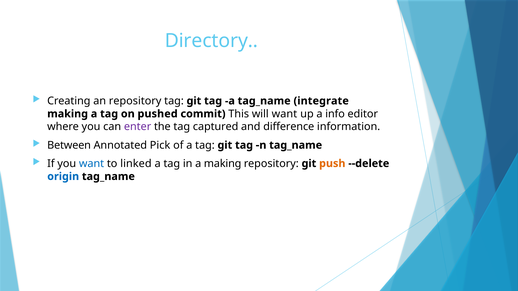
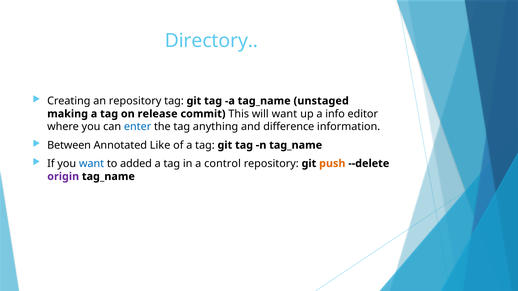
integrate: integrate -> unstaged (321, 101)
pushed: pushed -> release (158, 114)
enter colour: purple -> blue (138, 127)
captured: captured -> anything (216, 127)
Pick: Pick -> Like (160, 145)
linked: linked -> added (136, 164)
a making: making -> control (223, 164)
origin colour: blue -> purple (63, 177)
